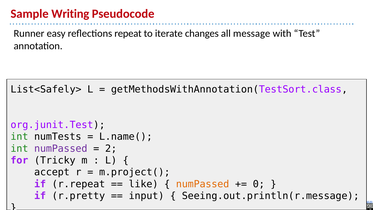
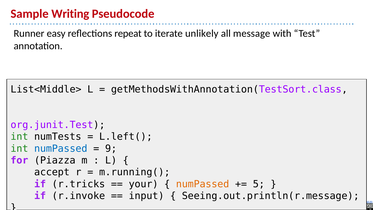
changes: changes -> unlikely (202, 33)
List<Safely>: List<Safely> -> List<Middle> (46, 89)
L.name(: L.name( -> L.left( (126, 137)
numPassed colour: purple -> blue (61, 148)
2: 2 -> 9 (111, 148)
Tricky: Tricky -> Piazza (55, 160)
m.project(: m.project( -> m.running( (135, 172)
r.repeat: r.repeat -> r.tricks (78, 184)
like: like -> your (143, 184)
0: 0 -> 5 (259, 184)
r.pretty: r.pretty -> r.invoke (78, 196)
